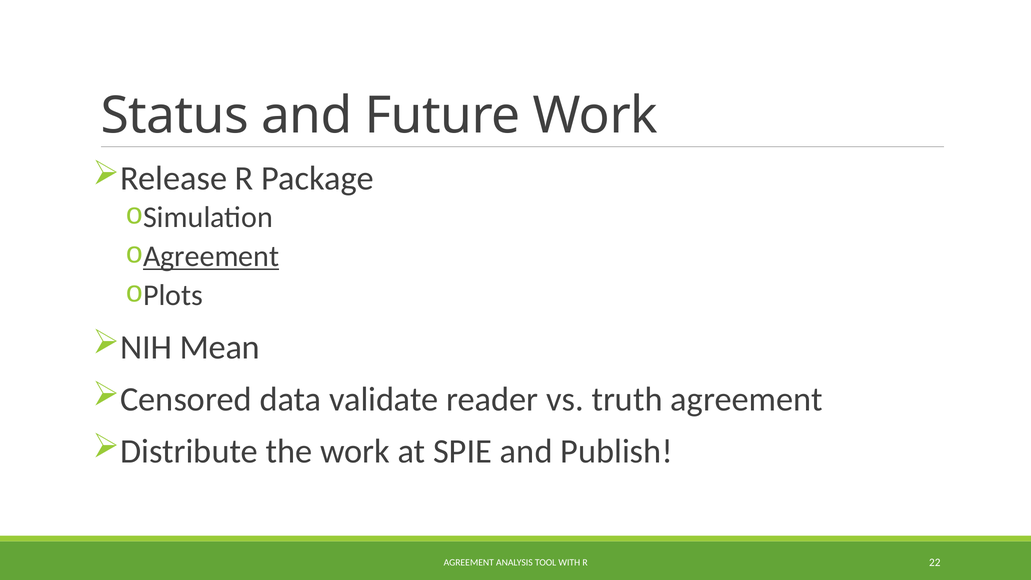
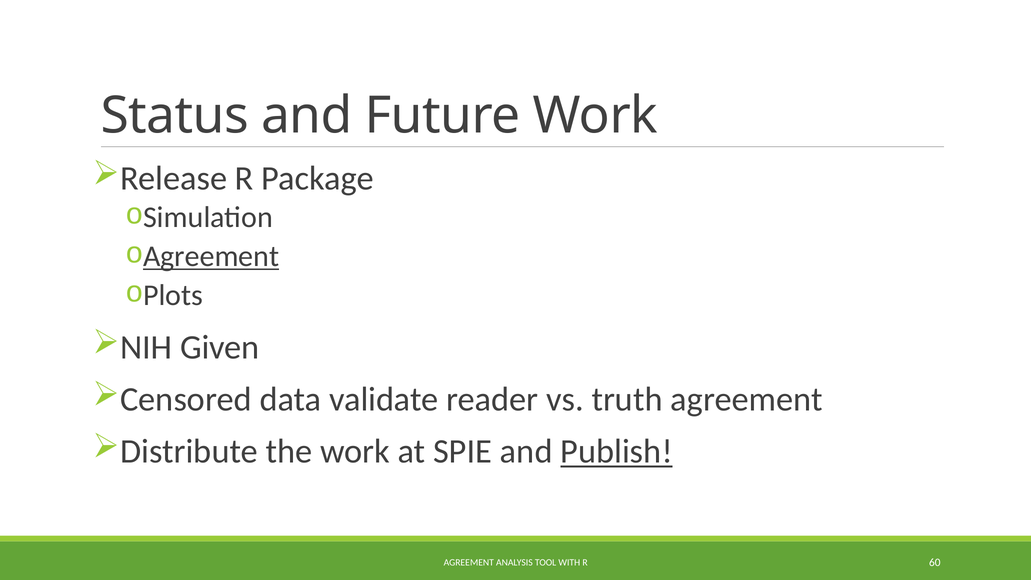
Mean: Mean -> Given (220, 347)
Publish underline: none -> present (617, 451)
22: 22 -> 60 (935, 562)
